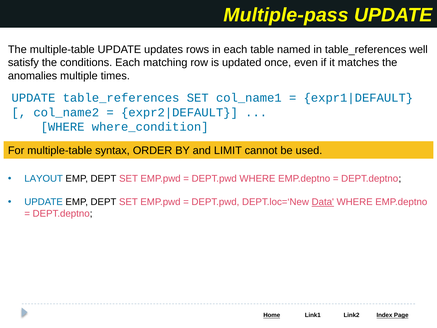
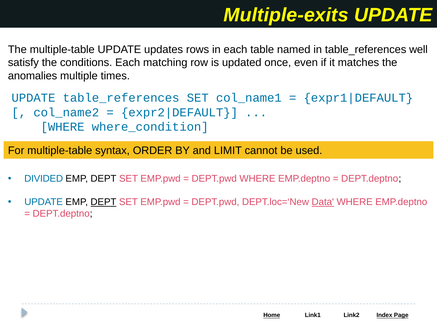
Multiple-pass: Multiple-pass -> Multiple-exits (286, 15)
LAYOUT: LAYOUT -> DIVIDED (44, 179)
DEPT underline: none -> present (103, 202)
